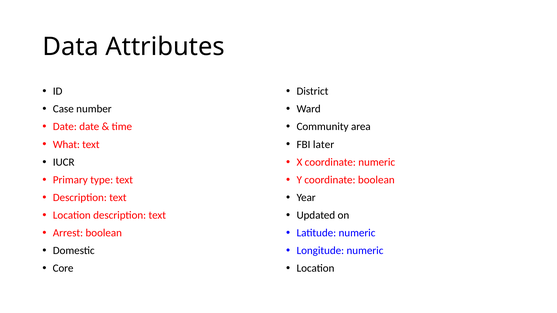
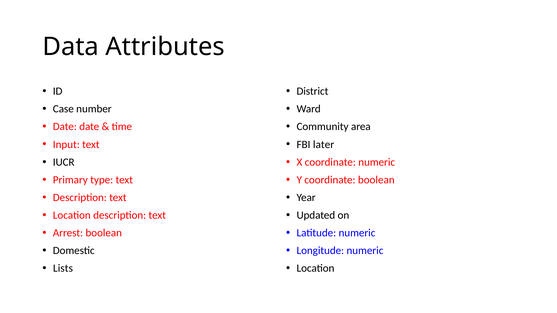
What: What -> Input (66, 145)
Core: Core -> Lists (63, 269)
